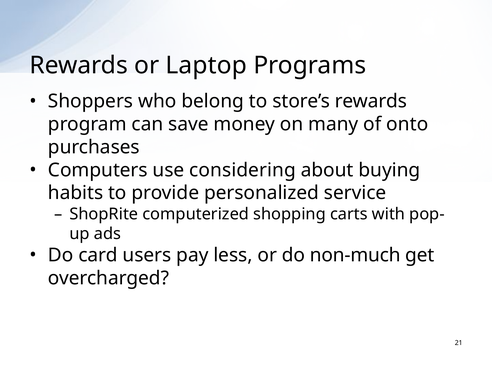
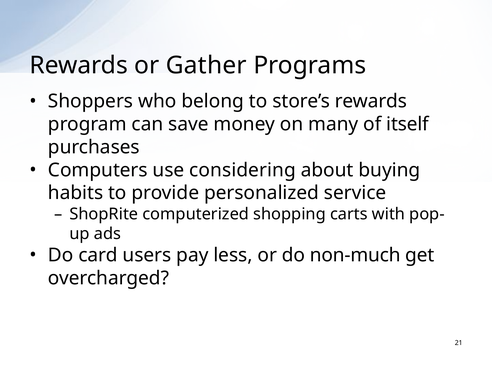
Laptop: Laptop -> Gather (206, 65)
onto: onto -> itself (408, 124)
